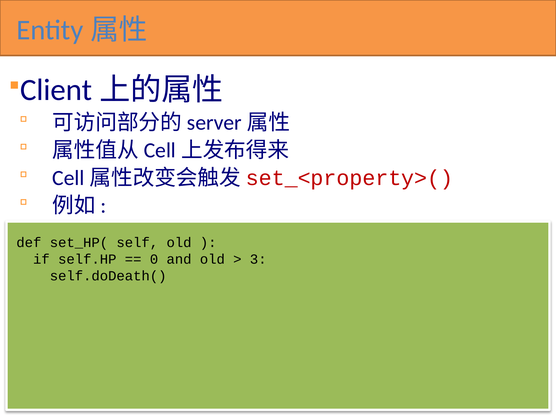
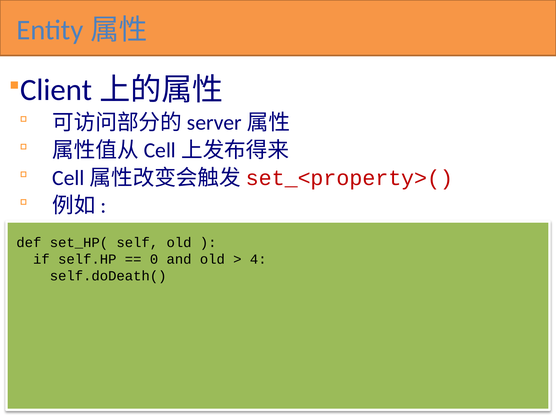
3: 3 -> 4 (258, 259)
